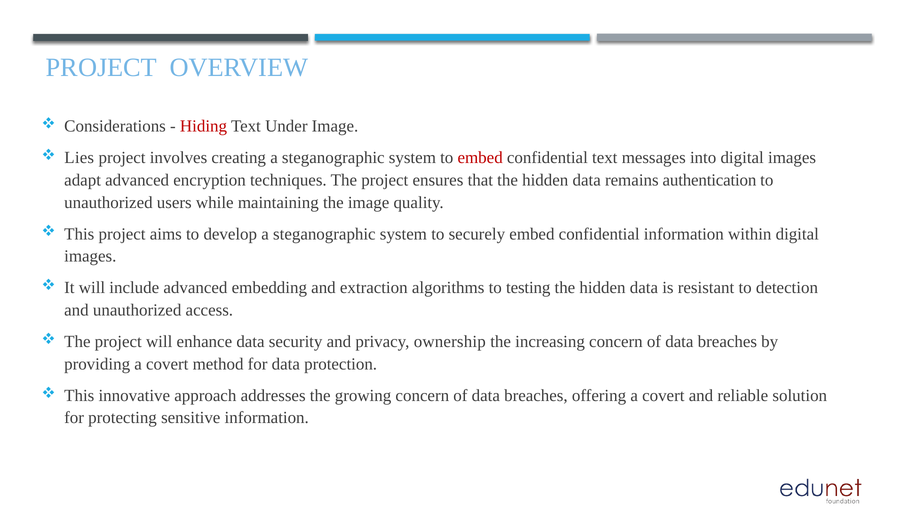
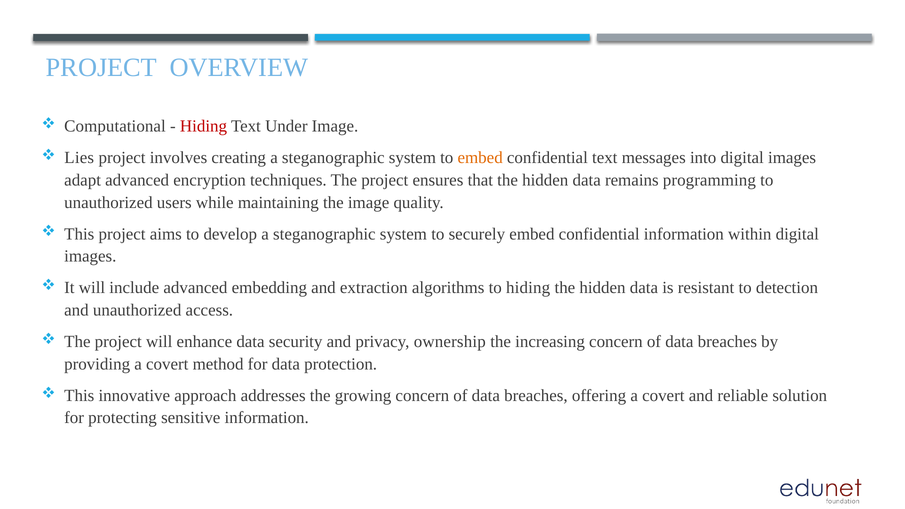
Considerations: Considerations -> Computational (115, 126)
embed colour: red -> orange (480, 158)
authentication: authentication -> programming (709, 180)
to testing: testing -> hiding (528, 288)
